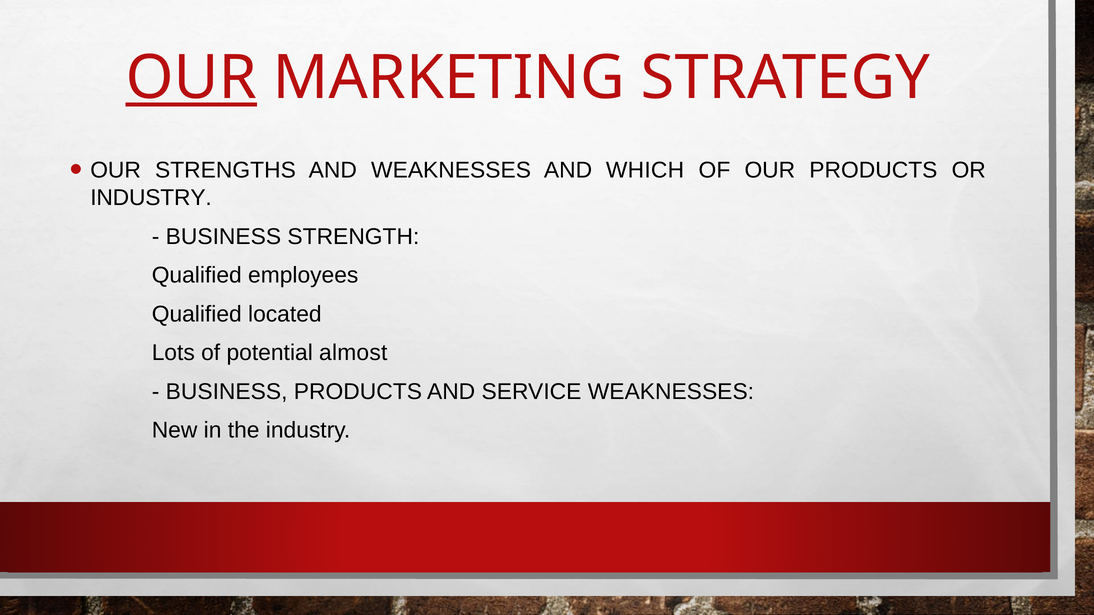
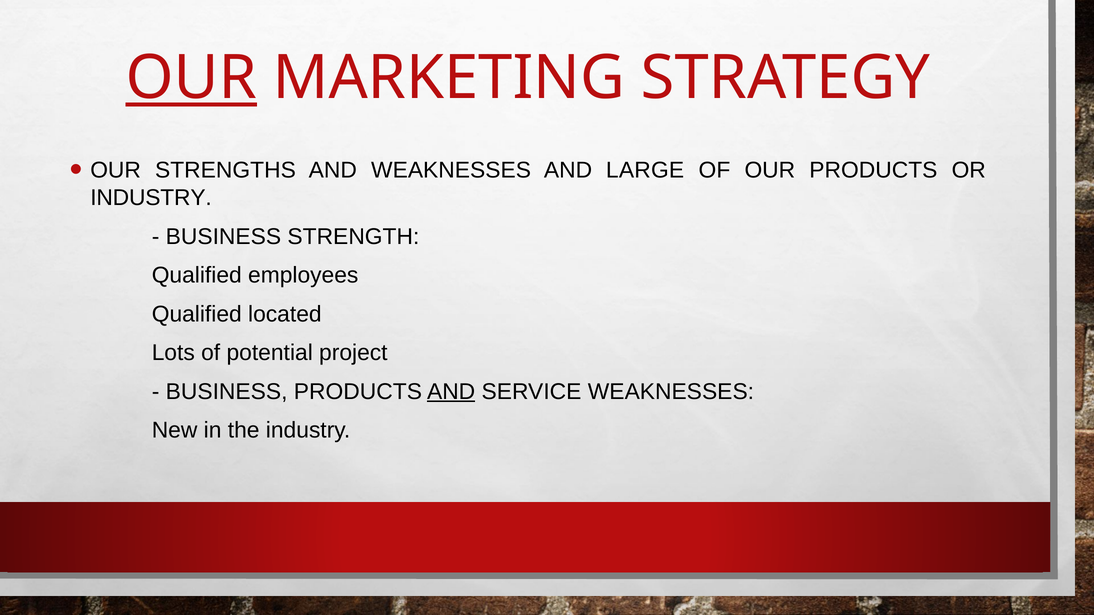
WHICH: WHICH -> LARGE (645, 170)
almost: almost -> project (353, 353)
AND underline: none -> present (451, 392)
